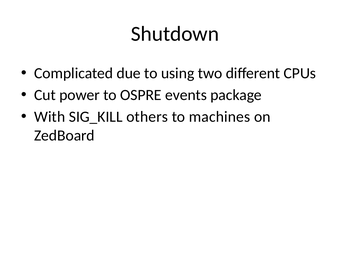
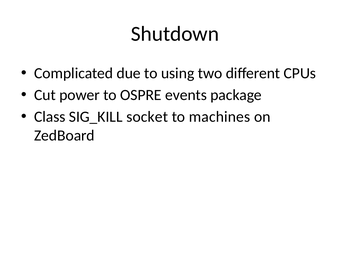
With: With -> Class (50, 117)
others: others -> socket (147, 117)
